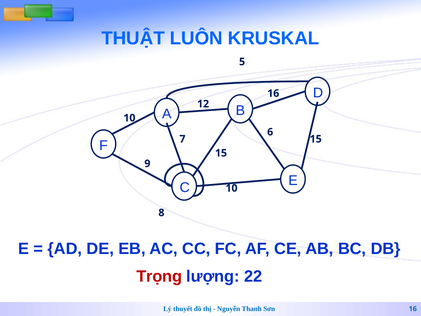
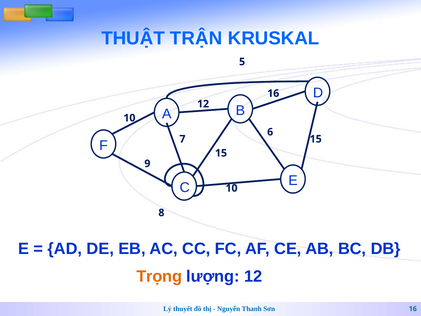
LUÔN: LUÔN -> TRẬN (196, 38)
Trọng colour: red -> orange (159, 276)
lượng 22: 22 -> 12 (253, 276)
